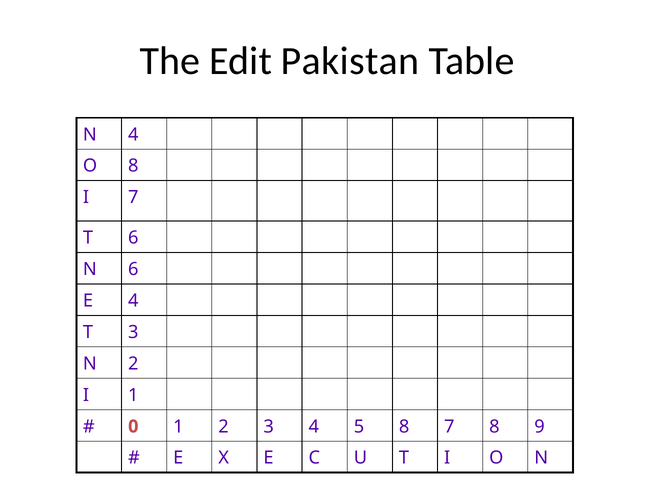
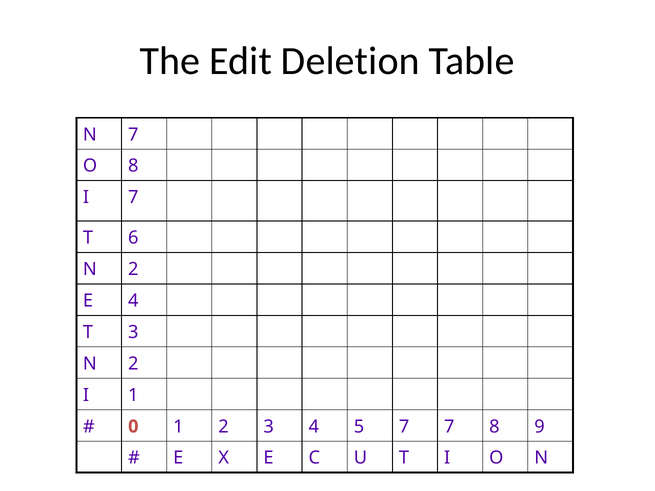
Pakistan: Pakistan -> Deletion (350, 61)
N 4: 4 -> 7 (133, 135)
6: 6 -> 2 (133, 269)
5 8: 8 -> 7 (404, 427)
